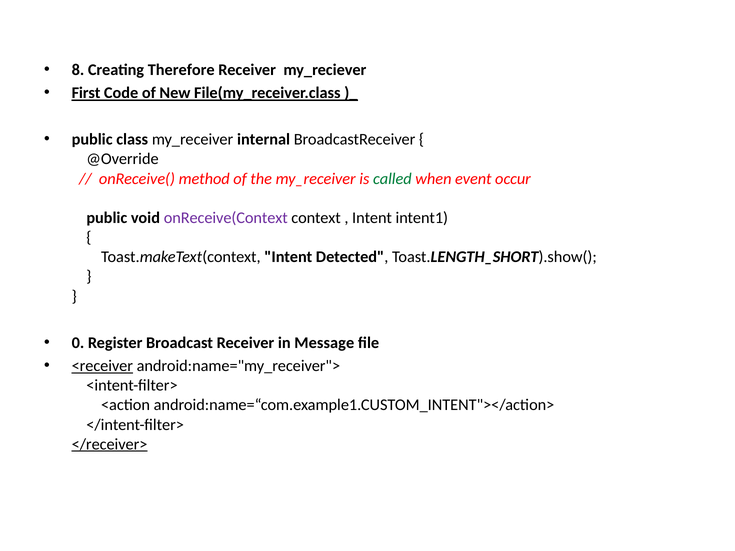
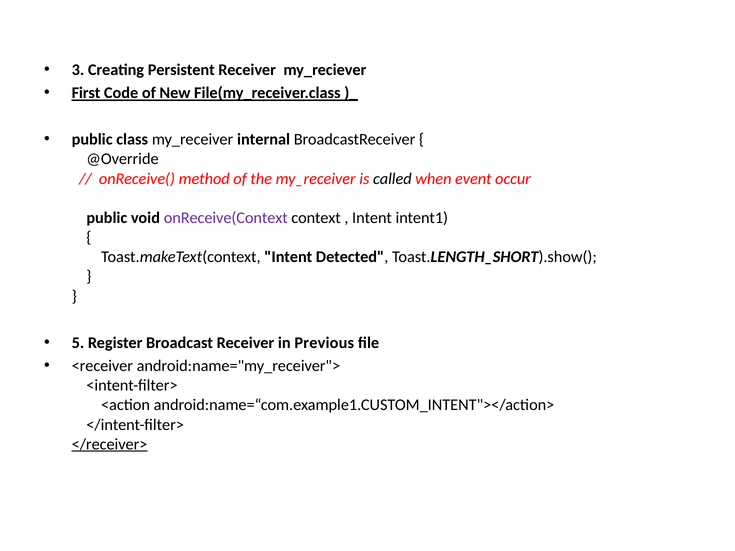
8: 8 -> 3 (78, 70)
Therefore: Therefore -> Persistent (181, 70)
called colour: green -> black (392, 179)
0: 0 -> 5 (78, 343)
Message: Message -> Previous (324, 343)
<receiver underline: present -> none (102, 366)
